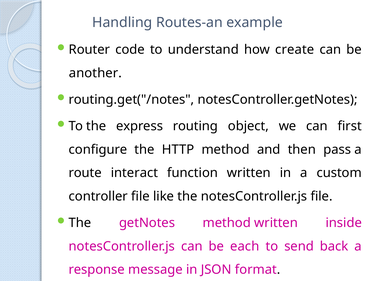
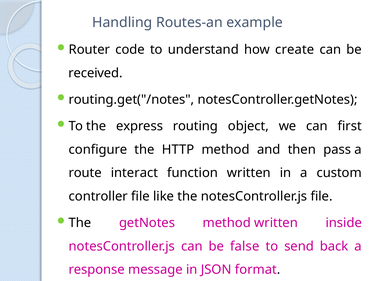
another: another -> received (96, 73)
each: each -> false (245, 246)
